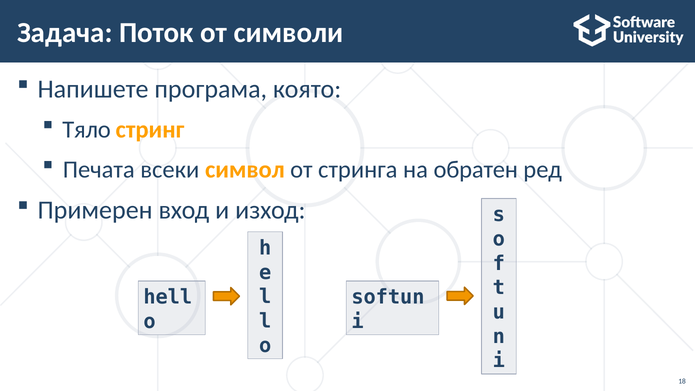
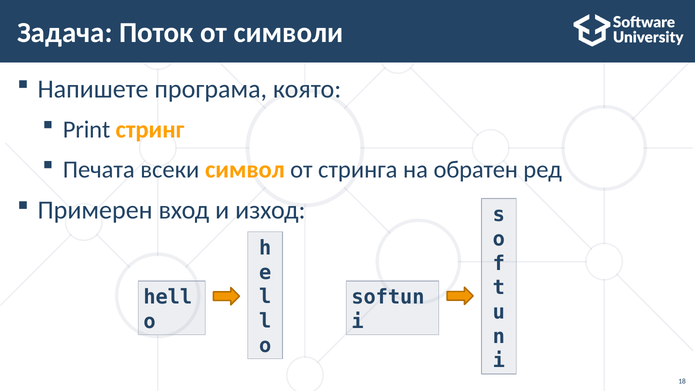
Тяло: Тяло -> Print (87, 130)
